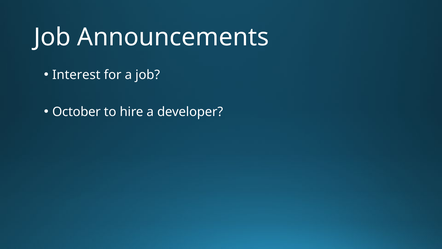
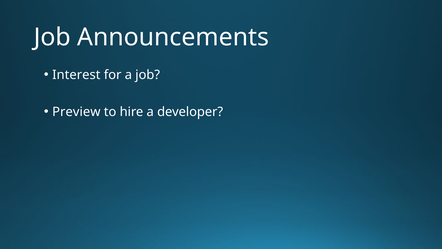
October: October -> Preview (76, 112)
